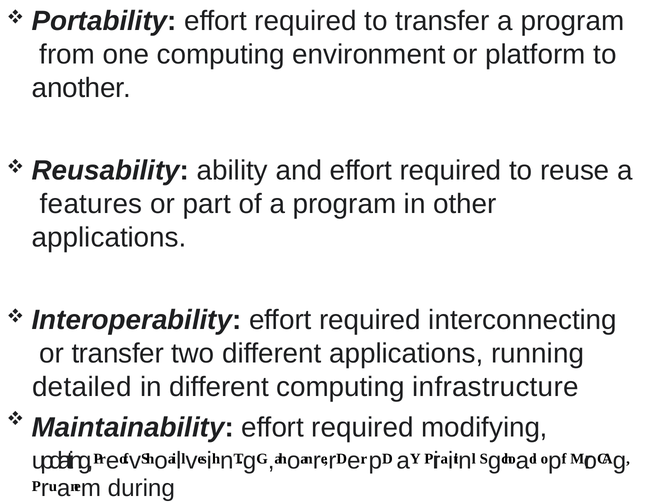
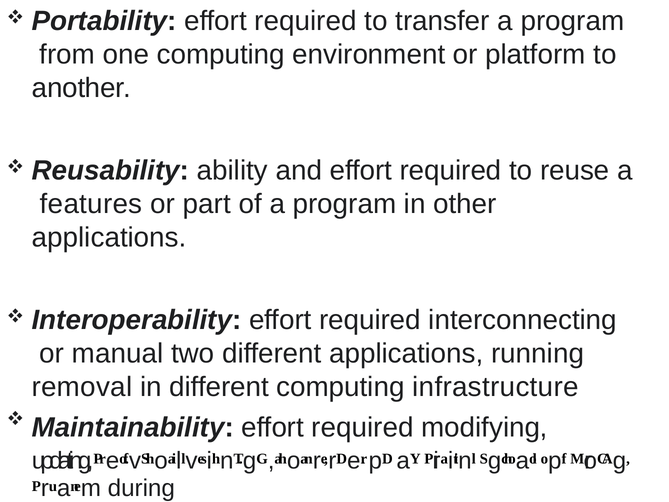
or transfer: transfer -> manual (118, 353)
detailed: detailed -> removal (82, 387)
